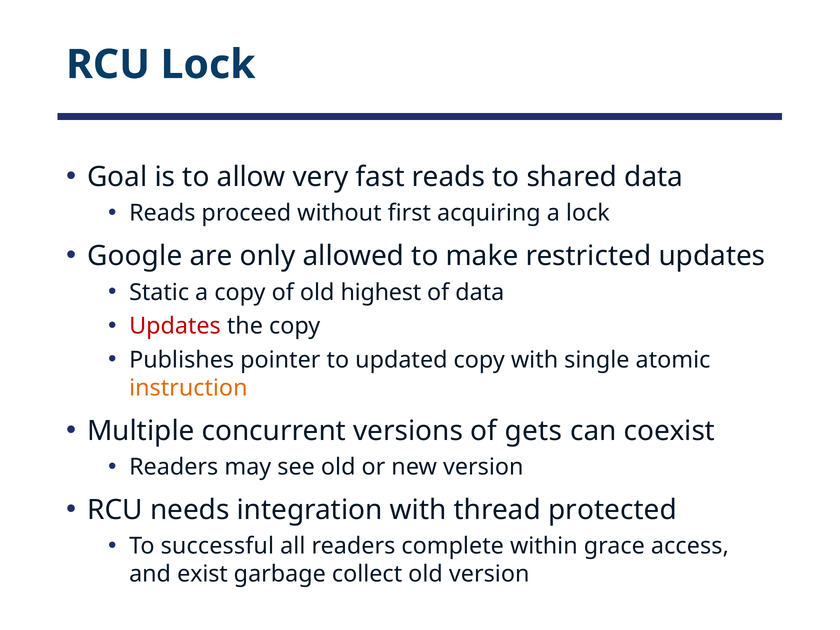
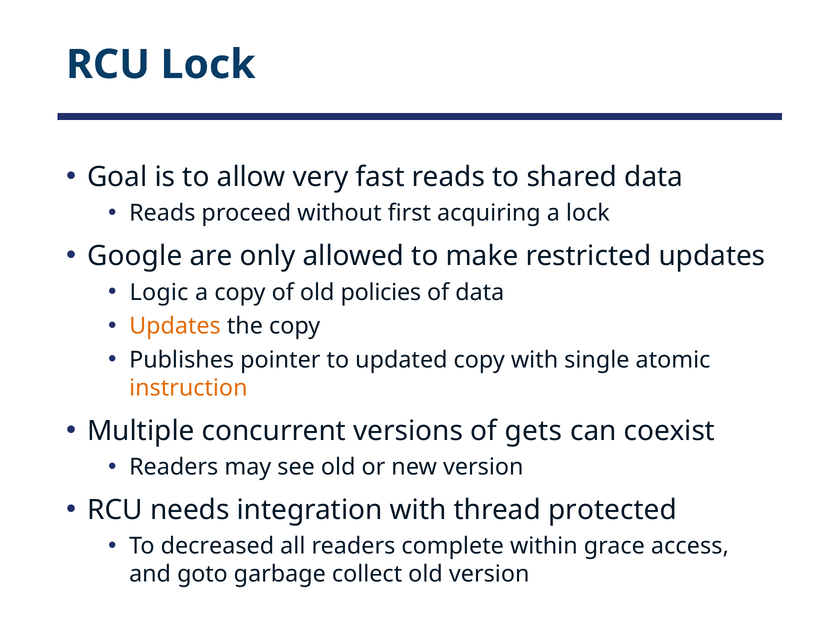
Static: Static -> Logic (159, 292)
highest: highest -> policies (381, 292)
Updates colour: red -> orange (175, 326)
successful: successful -> decreased (217, 546)
exist: exist -> goto (202, 574)
